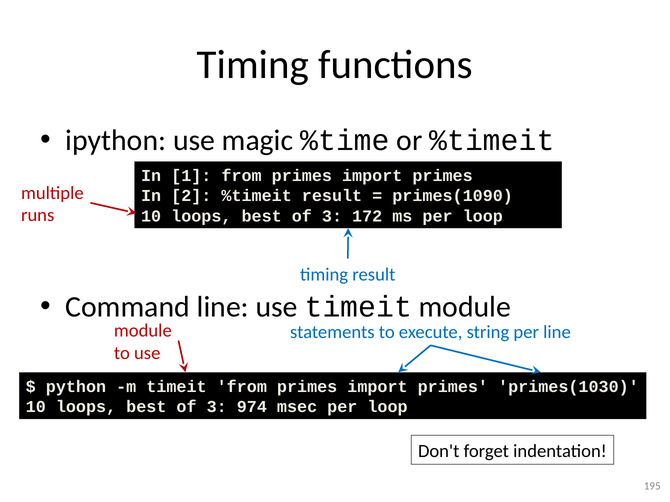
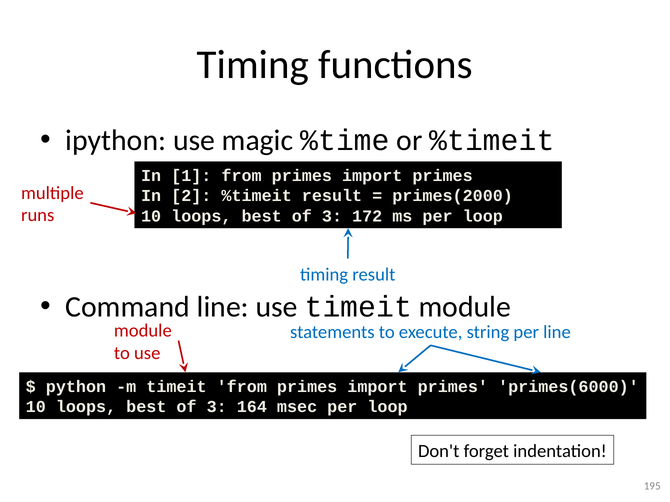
primes(1090: primes(1090 -> primes(2000 (453, 196)
primes(1030: primes(1030 -> primes(6000 (568, 387)
974: 974 -> 164 (252, 407)
